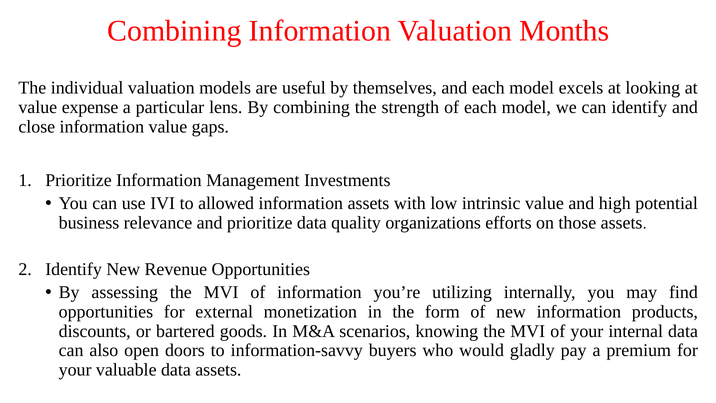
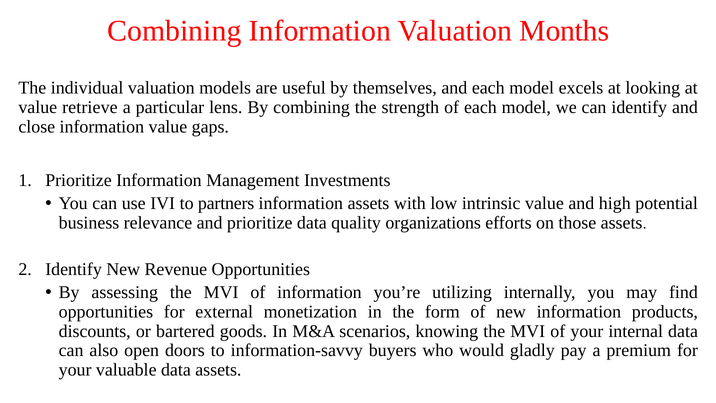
expense: expense -> retrieve (90, 107)
allowed: allowed -> partners (226, 203)
